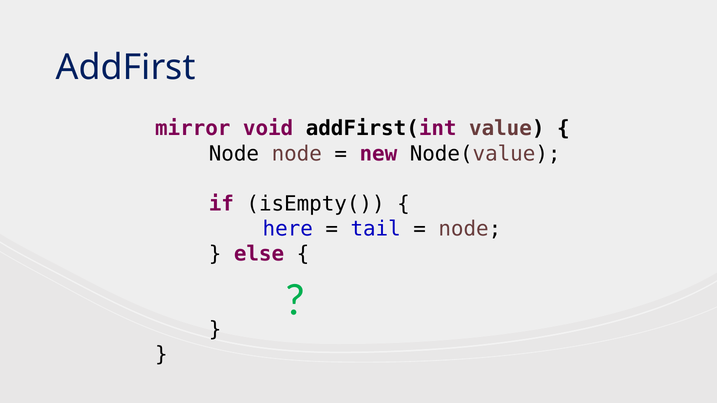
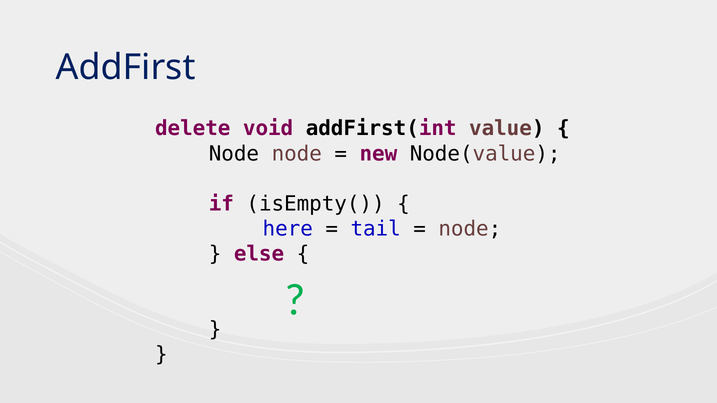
mirror: mirror -> delete (193, 129)
